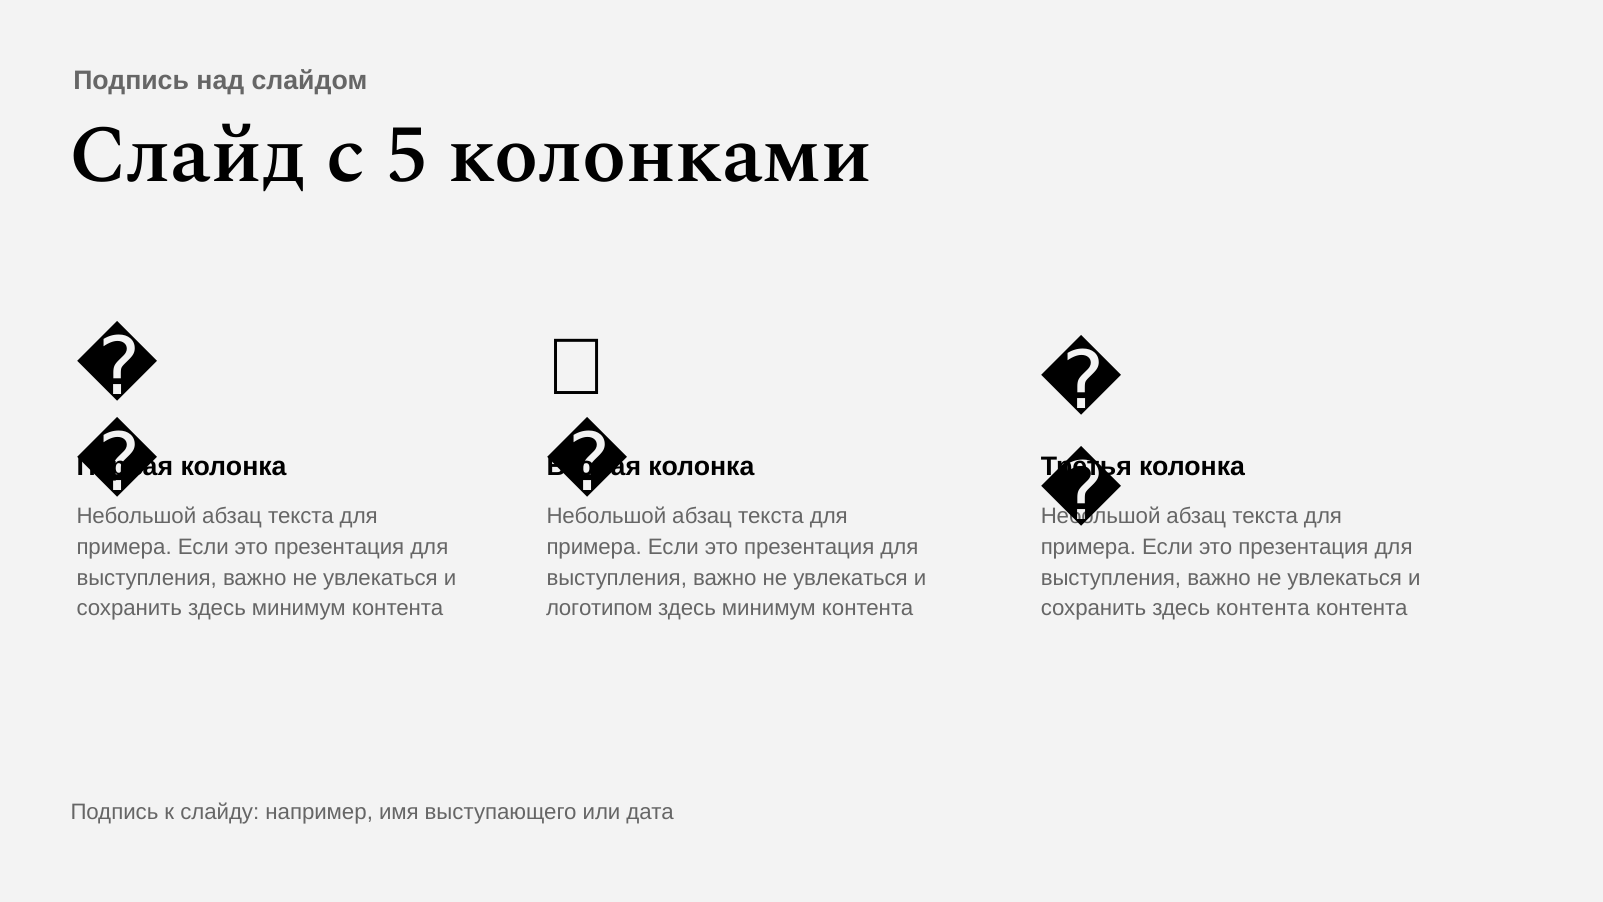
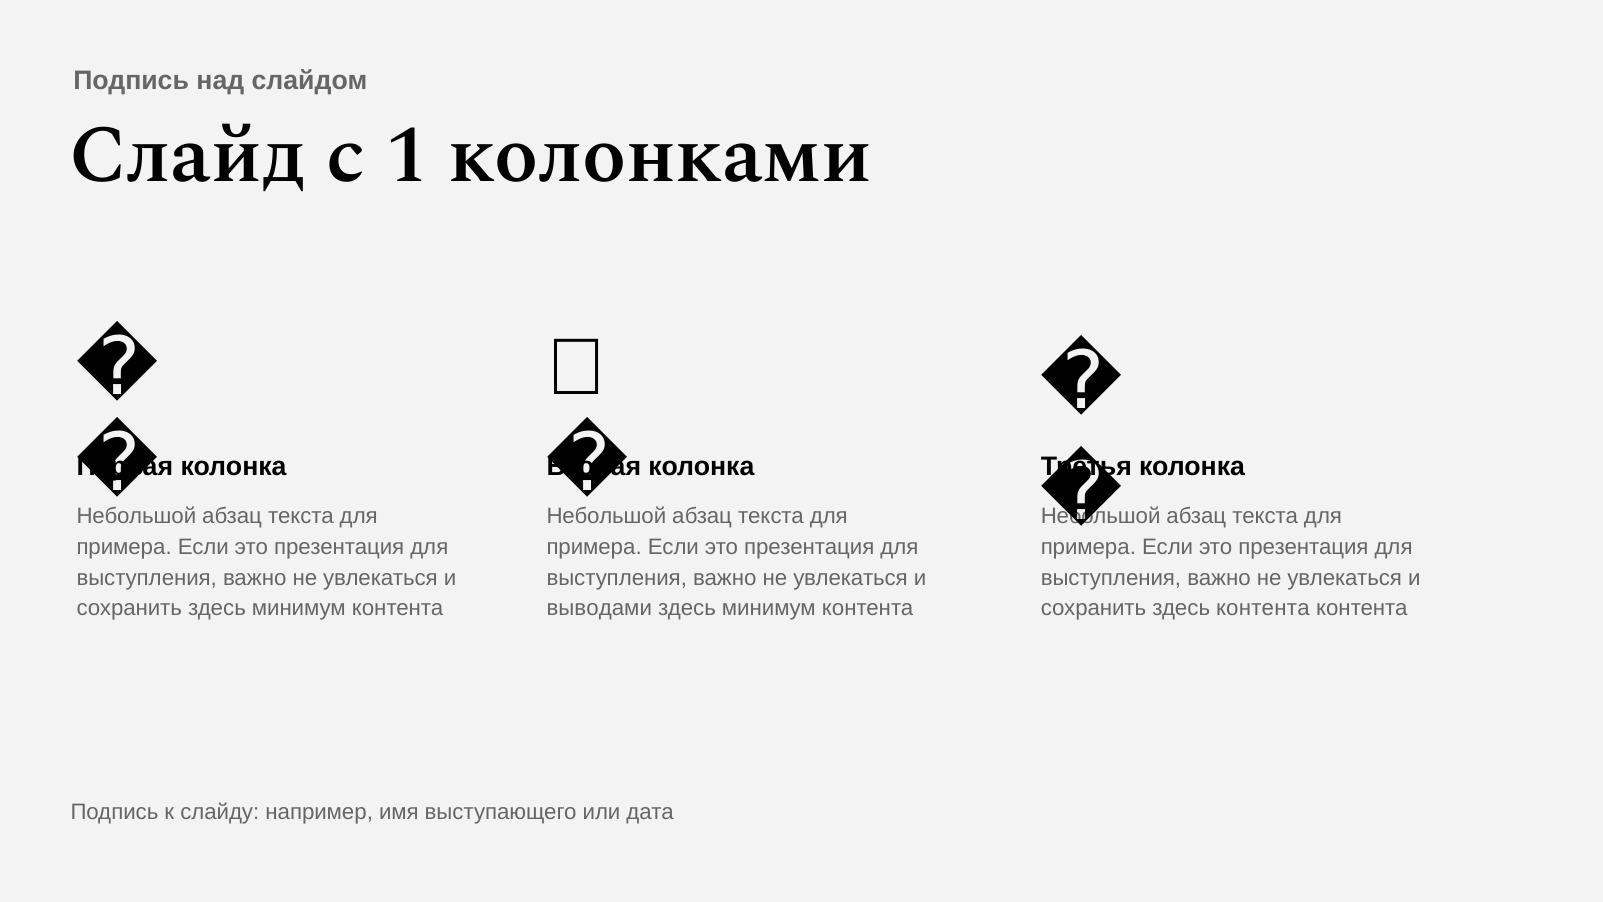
5: 5 -> 1 (407, 155)
логотипом: логотипом -> выводами (599, 608)
